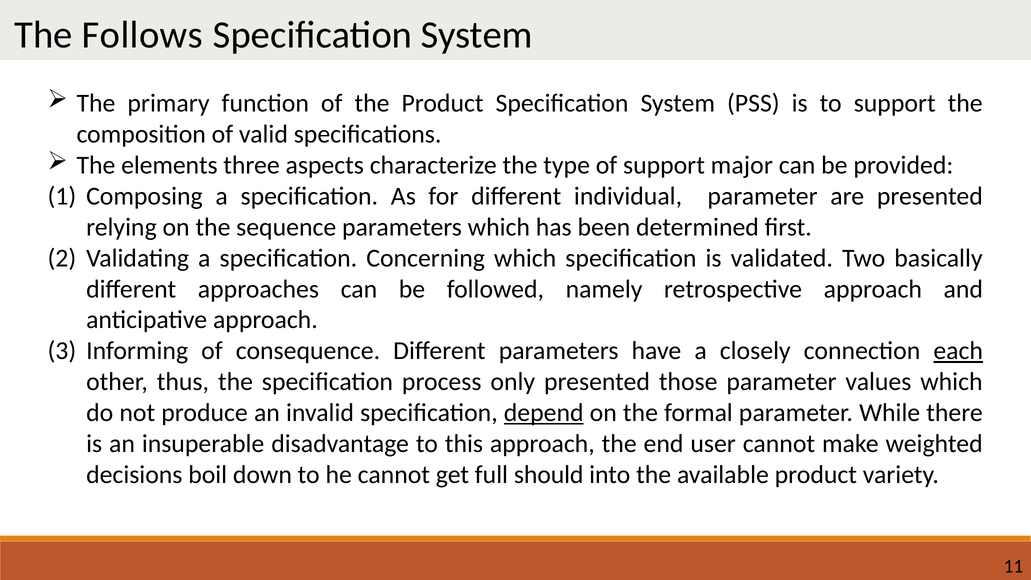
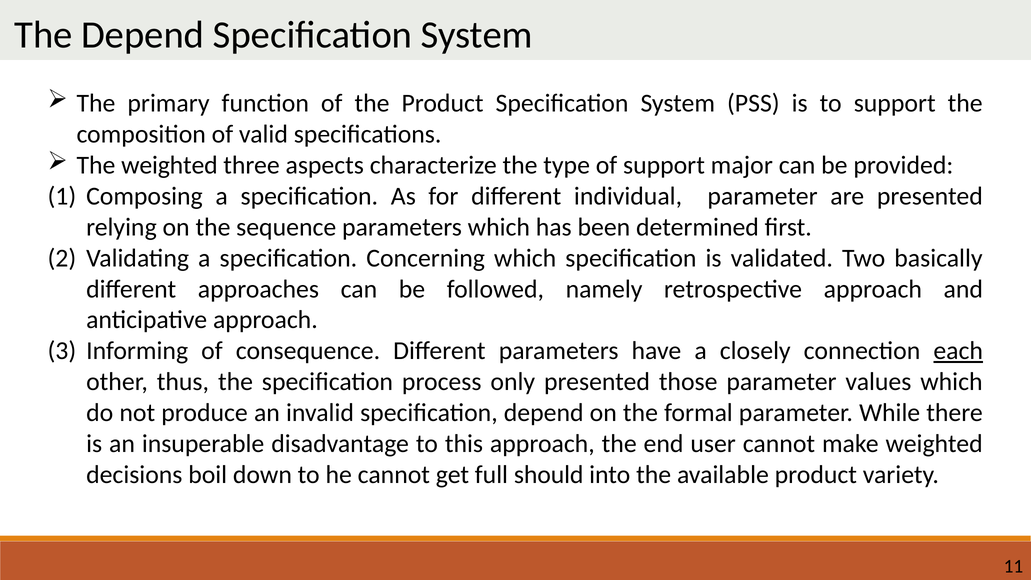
The Follows: Follows -> Depend (143, 35)
The elements: elements -> weighted (169, 165)
depend underline: present -> none (544, 413)
